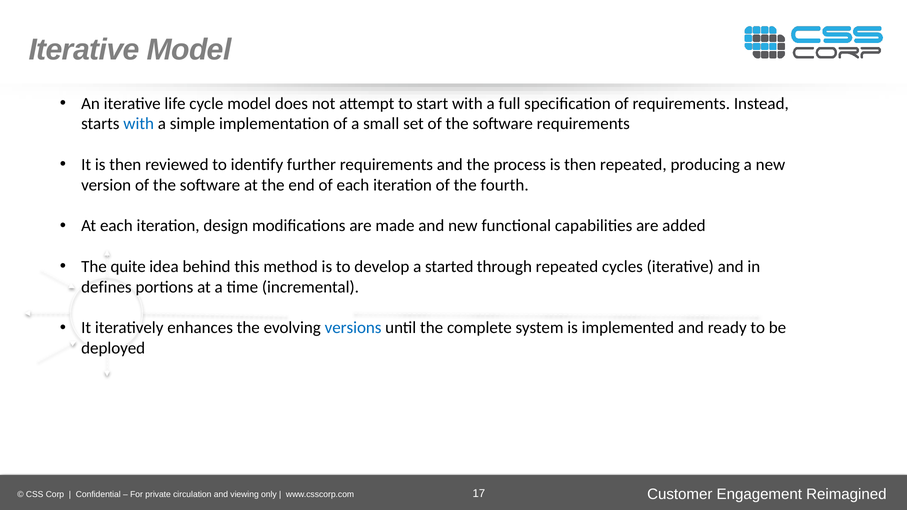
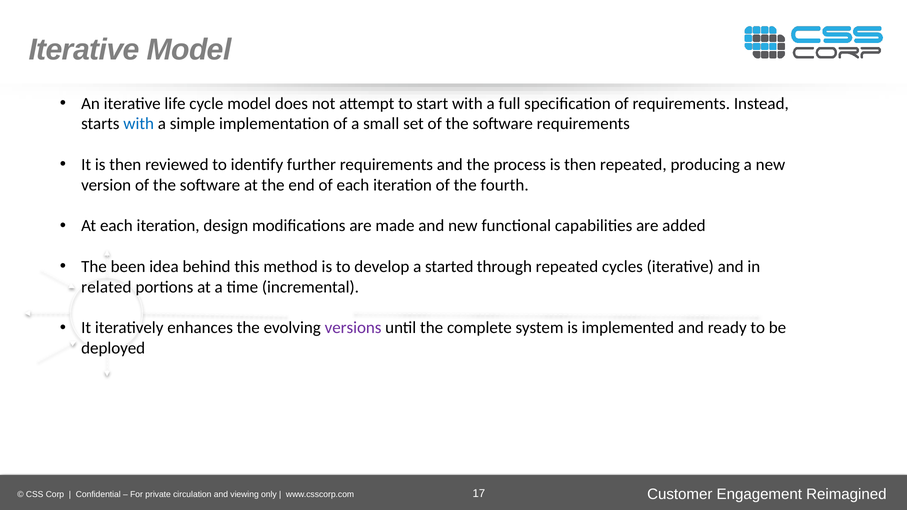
quite: quite -> been (128, 267)
defines: defines -> related (106, 287)
versions colour: blue -> purple (353, 328)
